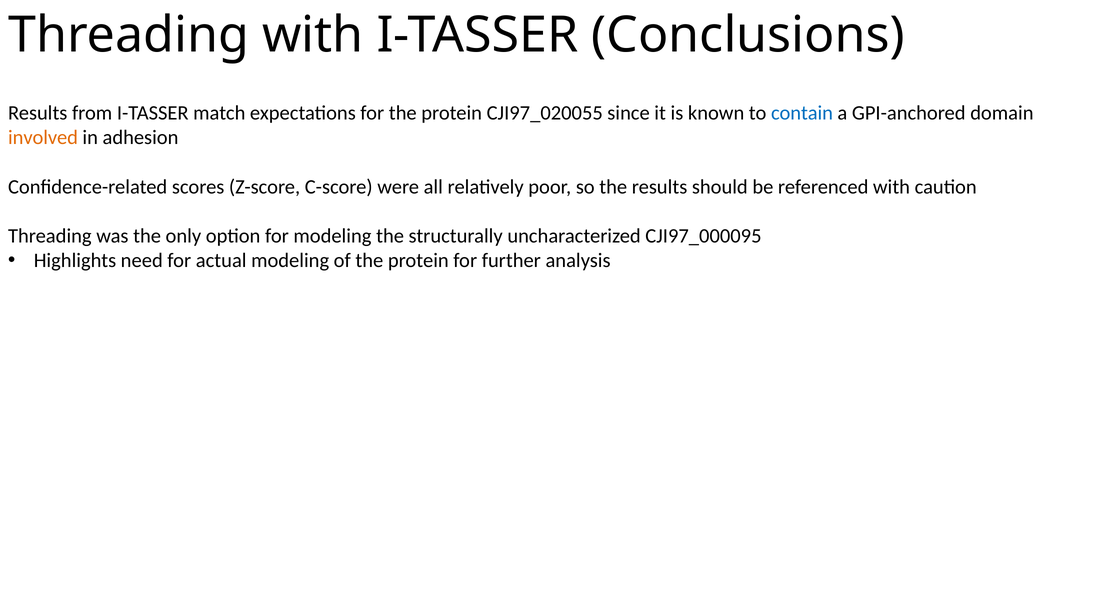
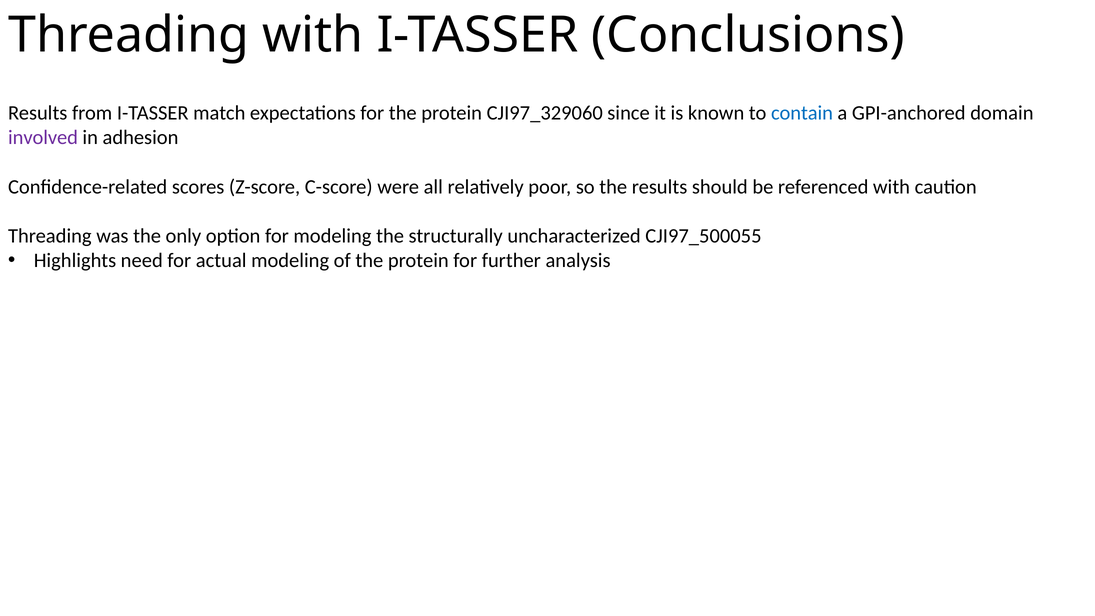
CJI97_020055: CJI97_020055 -> CJI97_329060 (545, 113)
involved colour: orange -> purple (43, 137)
CJI97_000095: CJI97_000095 -> CJI97_500055 (703, 236)
